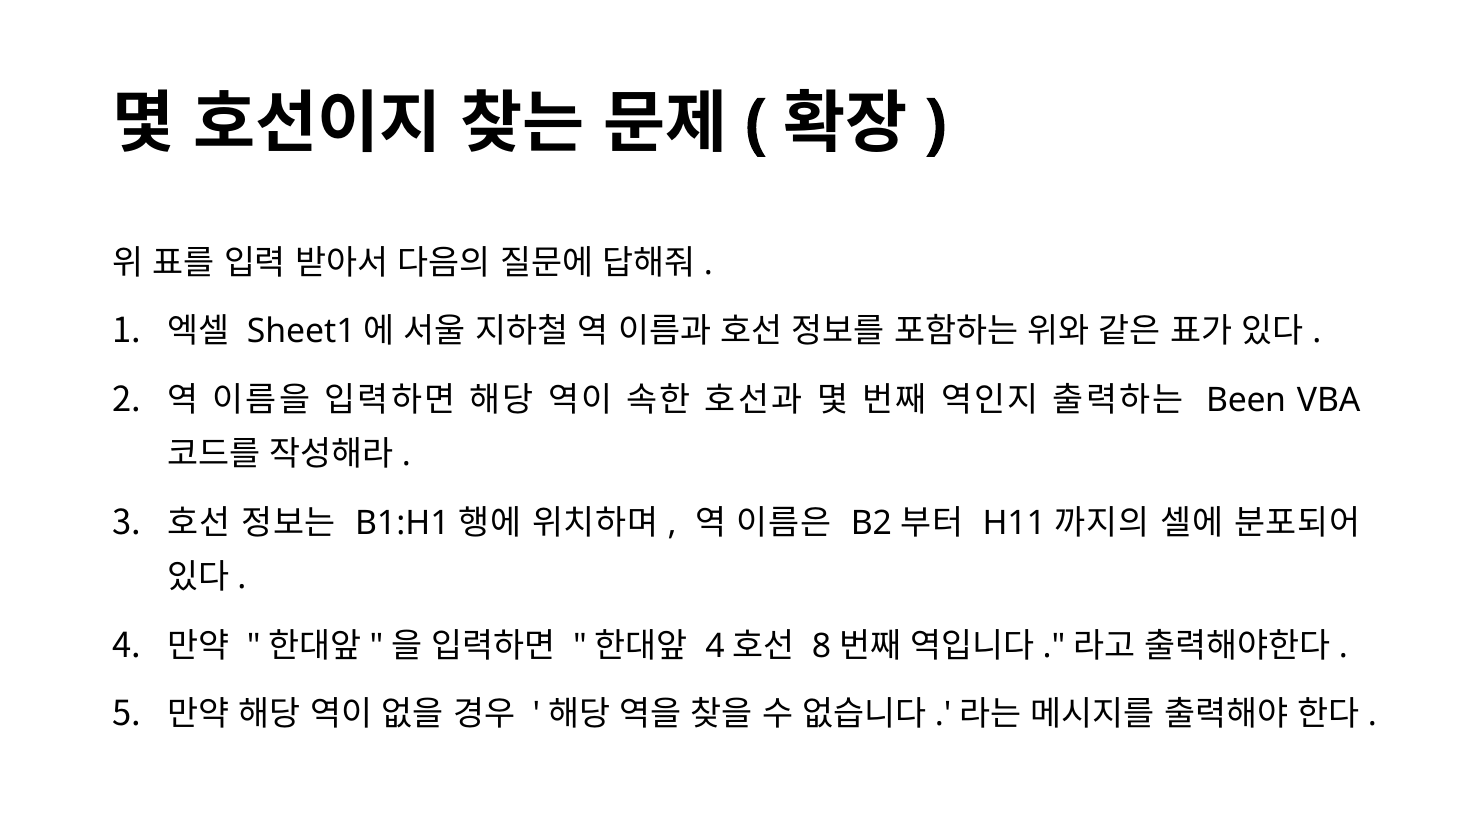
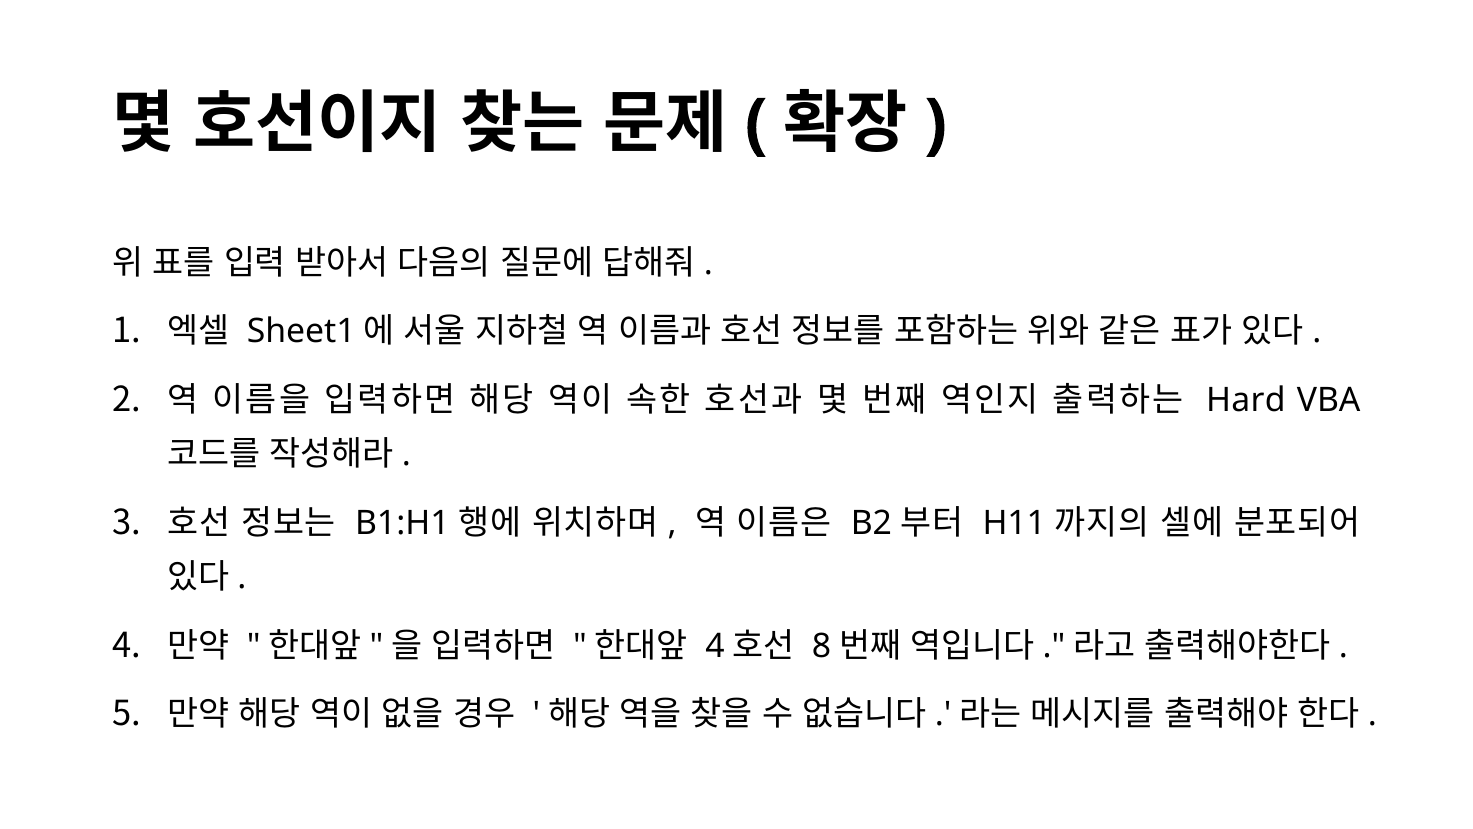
Been: Been -> Hard (1246, 400)
